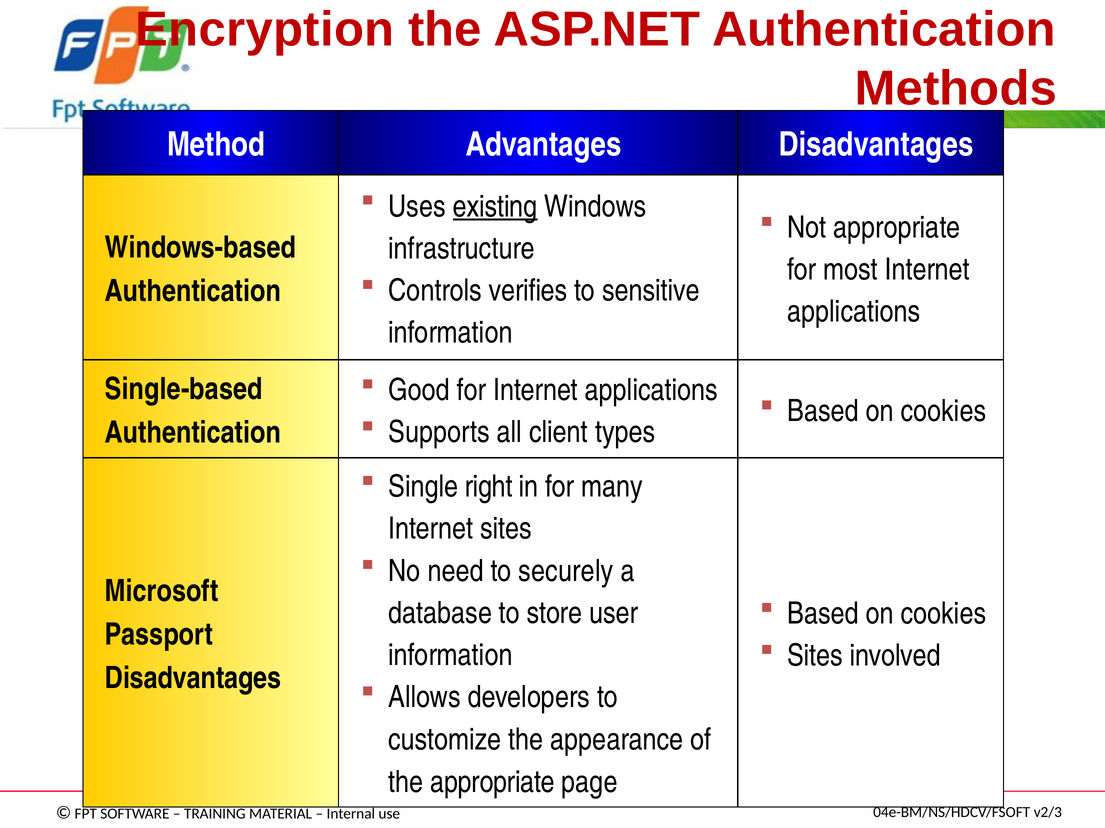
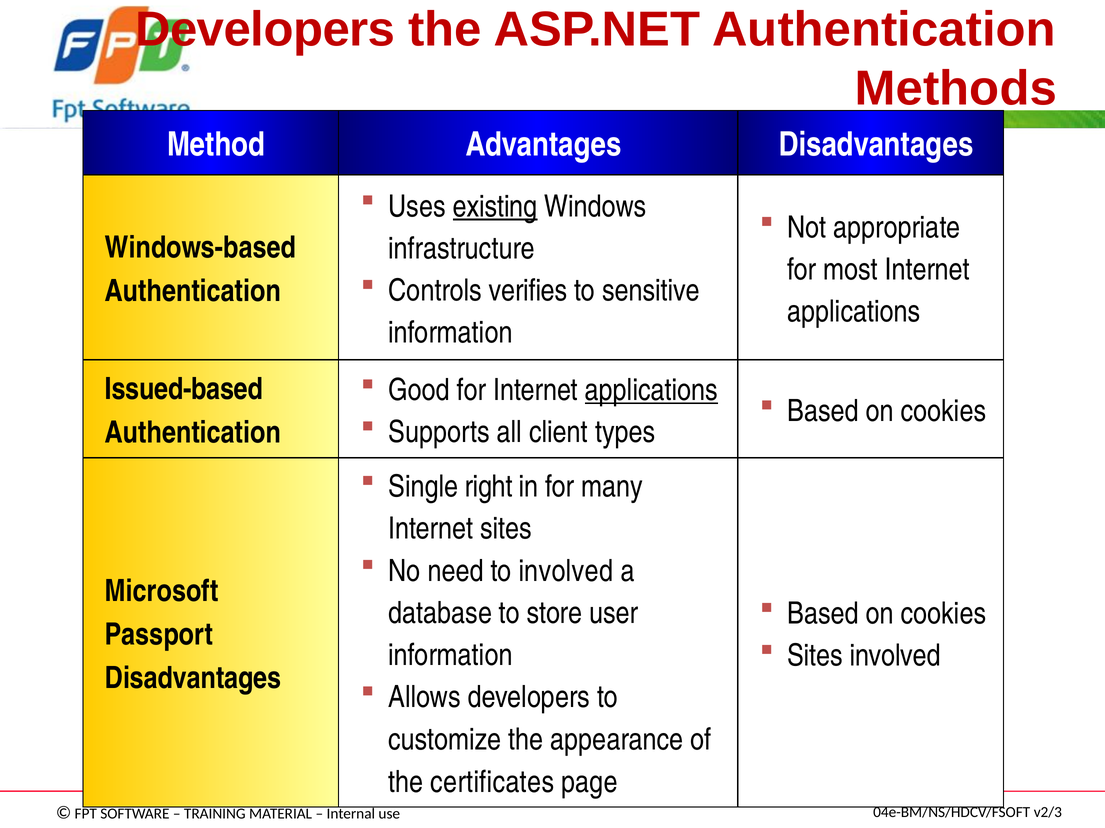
Encryption: Encryption -> Developers (265, 30)
applications underline: none -> present (651, 390)
Single-based: Single-based -> Issued-based (184, 390)
to securely: securely -> involved (566, 571)
the appropriate: appropriate -> certificates (492, 783)
